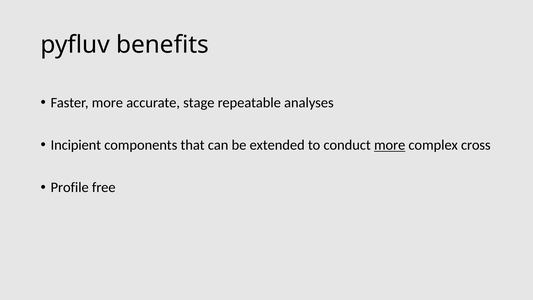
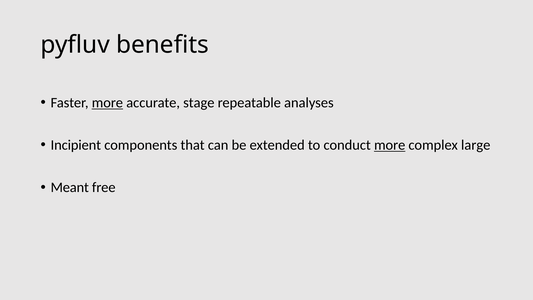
more underline: none -> present (107, 103)
cross: cross -> large (476, 145)
Profile: Profile -> Meant (70, 187)
